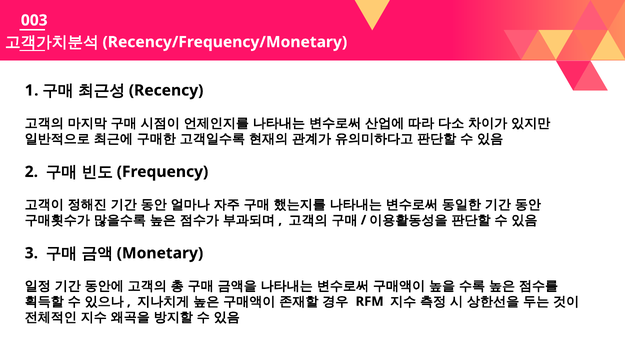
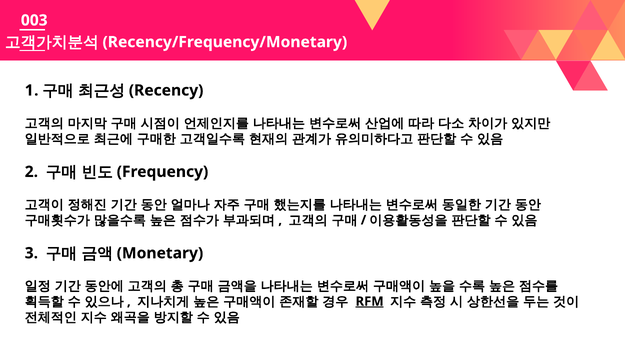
RFM underline: none -> present (370, 301)
